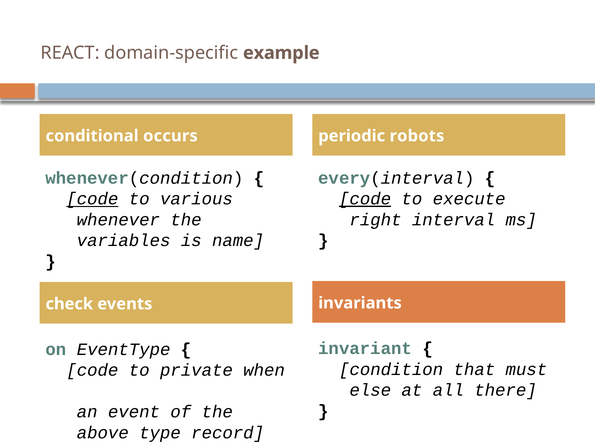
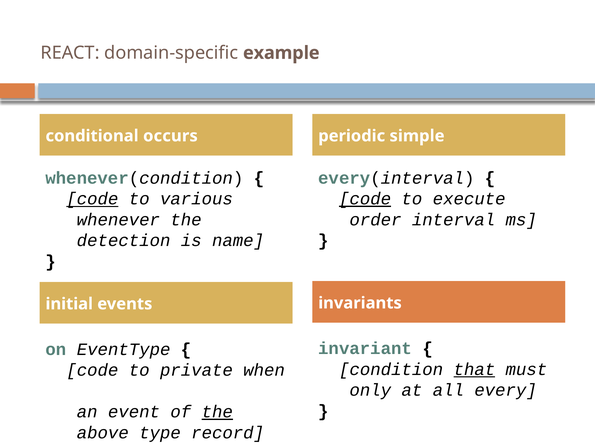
robots: robots -> simple (417, 136)
right: right -> order (375, 220)
variables: variables -> detection (124, 241)
check: check -> initial (69, 304)
that underline: none -> present (474, 370)
else: else -> only (370, 390)
there: there -> every (506, 390)
the underline: none -> present (217, 412)
